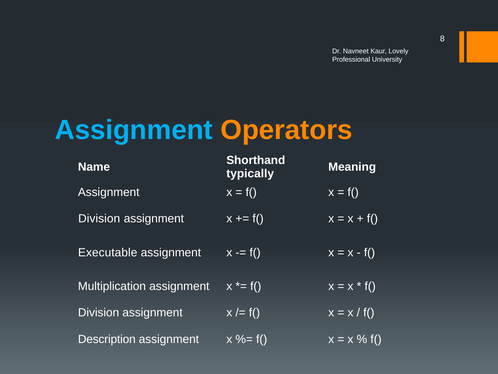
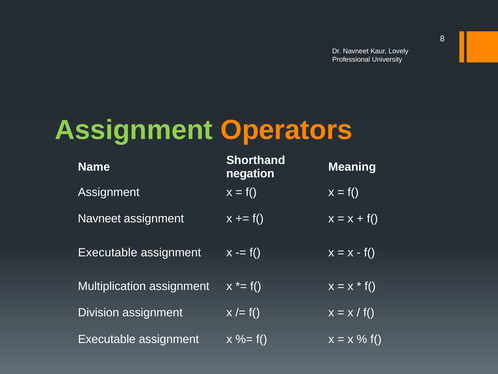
Assignment colour: light blue -> light green (134, 130)
typically: typically -> negation (250, 173)
Division: Division -> Navneet (99, 218)
Description: Description -> Executable (107, 339)
